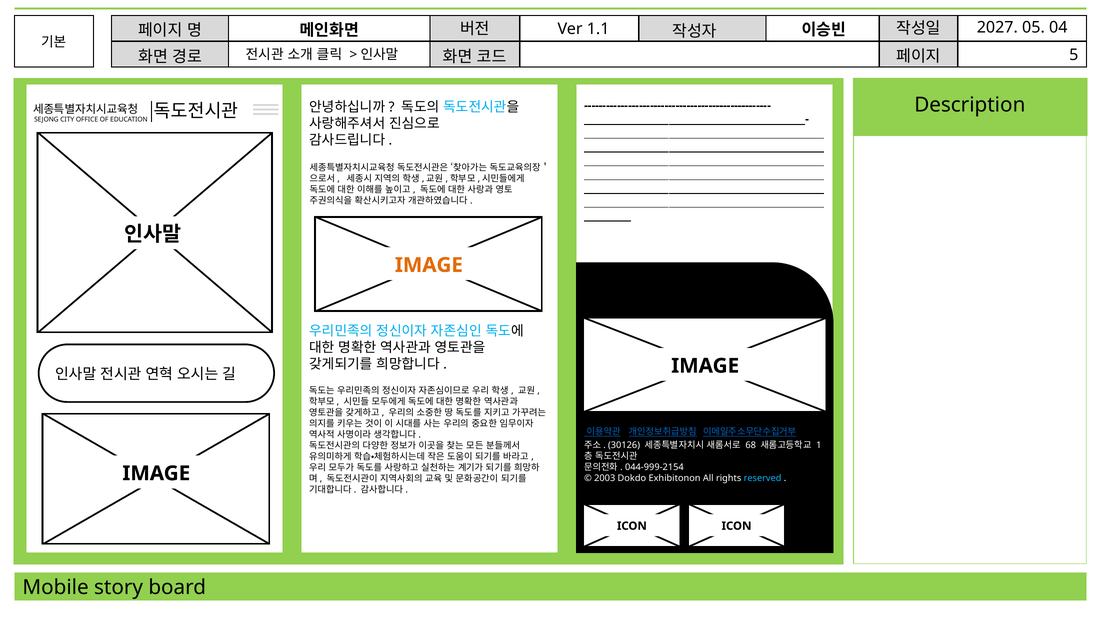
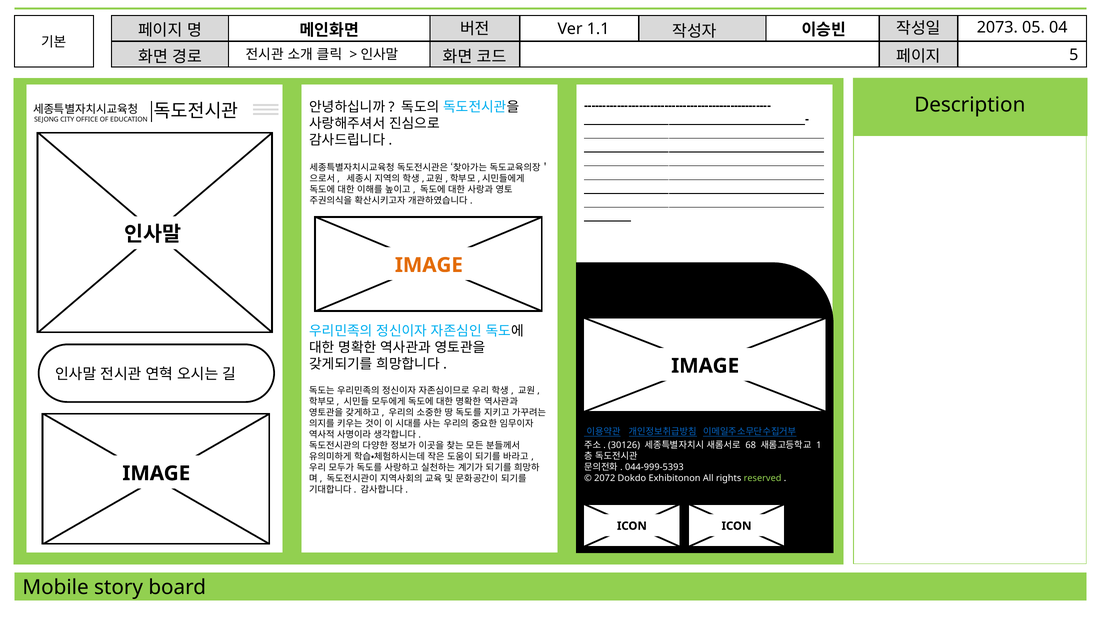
2027: 2027 -> 2073 (997, 28)
044-999-2154: 044-999-2154 -> 044-999-5393 (654, 468)
2003: 2003 -> 2072 (605, 479)
reserved colour: light blue -> light green (763, 479)
